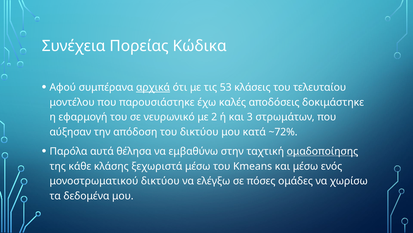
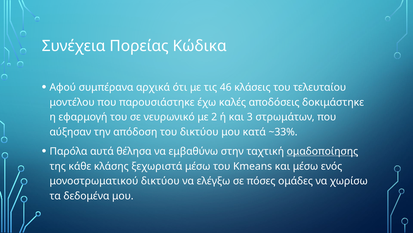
αρχικά underline: present -> none (153, 87)
53: 53 -> 46 (226, 87)
~72%: ~72% -> ~33% (283, 132)
